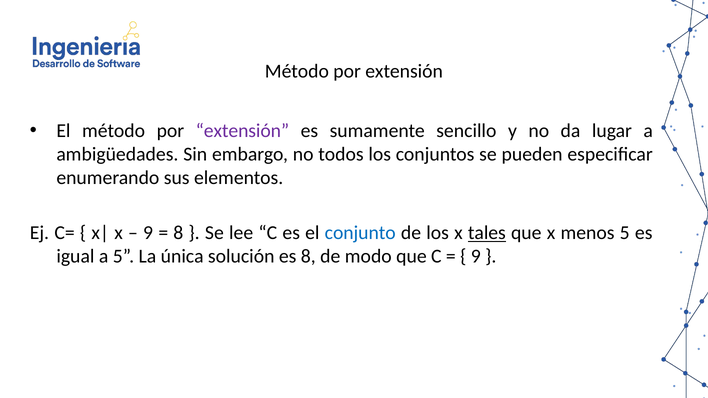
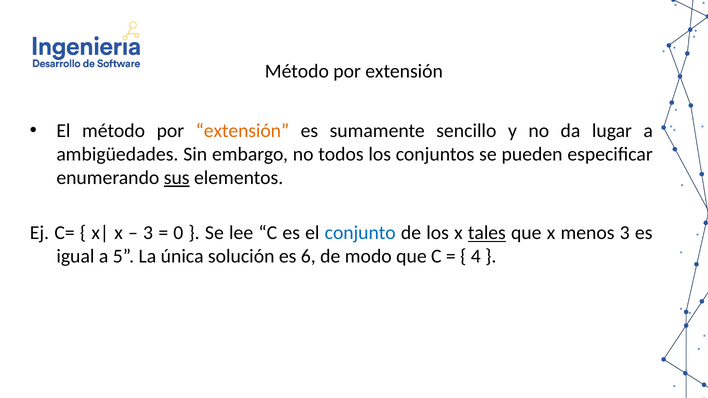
extensión colour: purple -> orange (242, 131)
sus underline: none -> present (177, 178)
9: 9 -> 3 (148, 233)
8: 8 -> 0 (178, 233)
menos 5: 5 -> 3 (625, 233)
es 8: 8 -> 6 (308, 257)
9: 9 -> 4 (476, 257)
